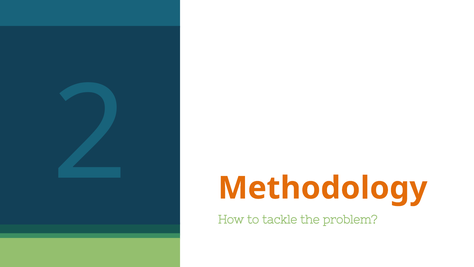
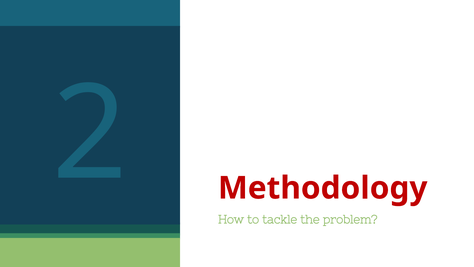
Methodology colour: orange -> red (323, 188)
